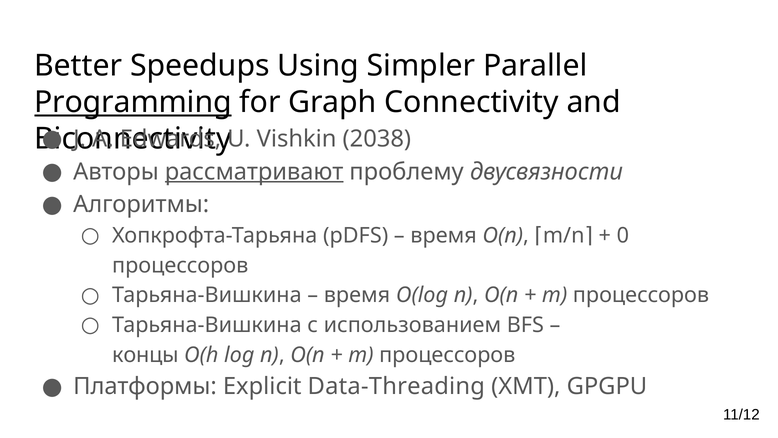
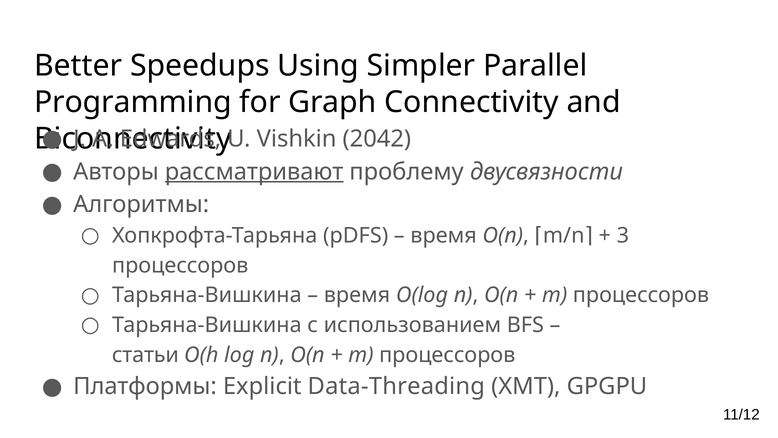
Programming underline: present -> none (133, 102)
2038: 2038 -> 2042 (377, 139)
0: 0 -> 3 (623, 235)
концы: концы -> статьи (145, 355)
